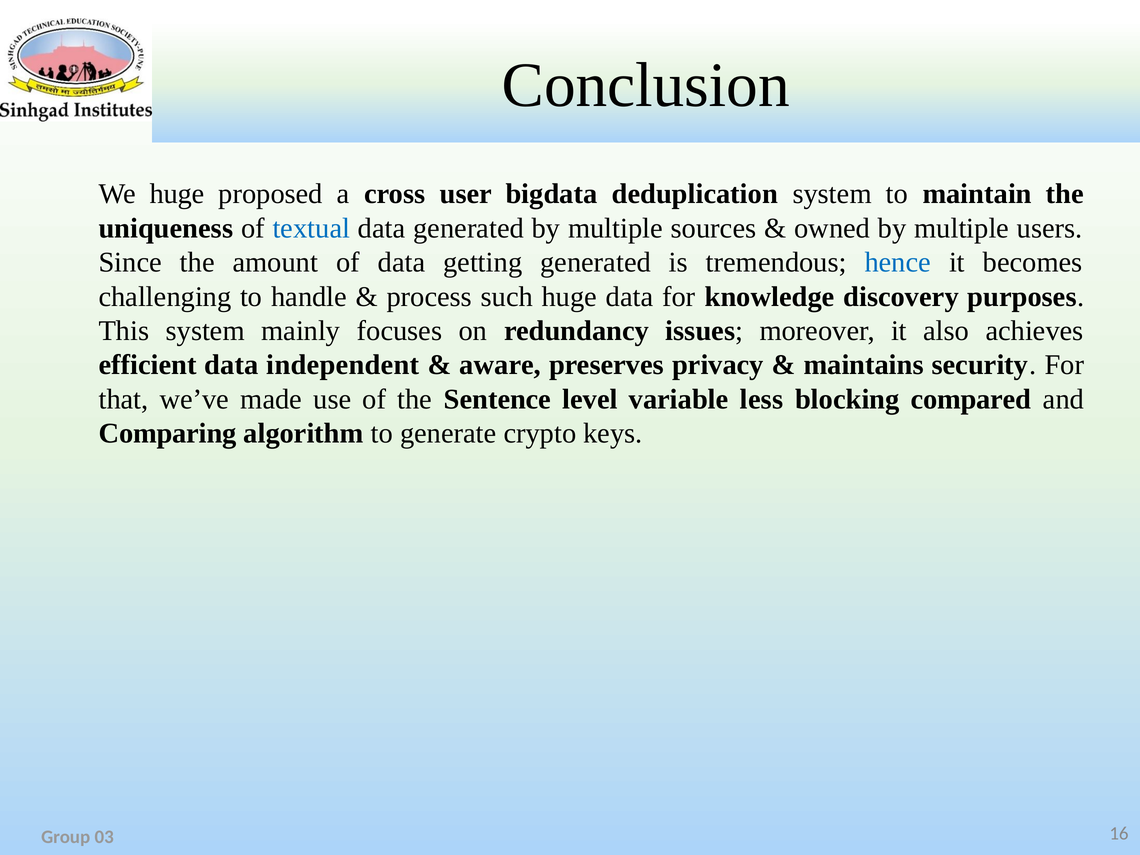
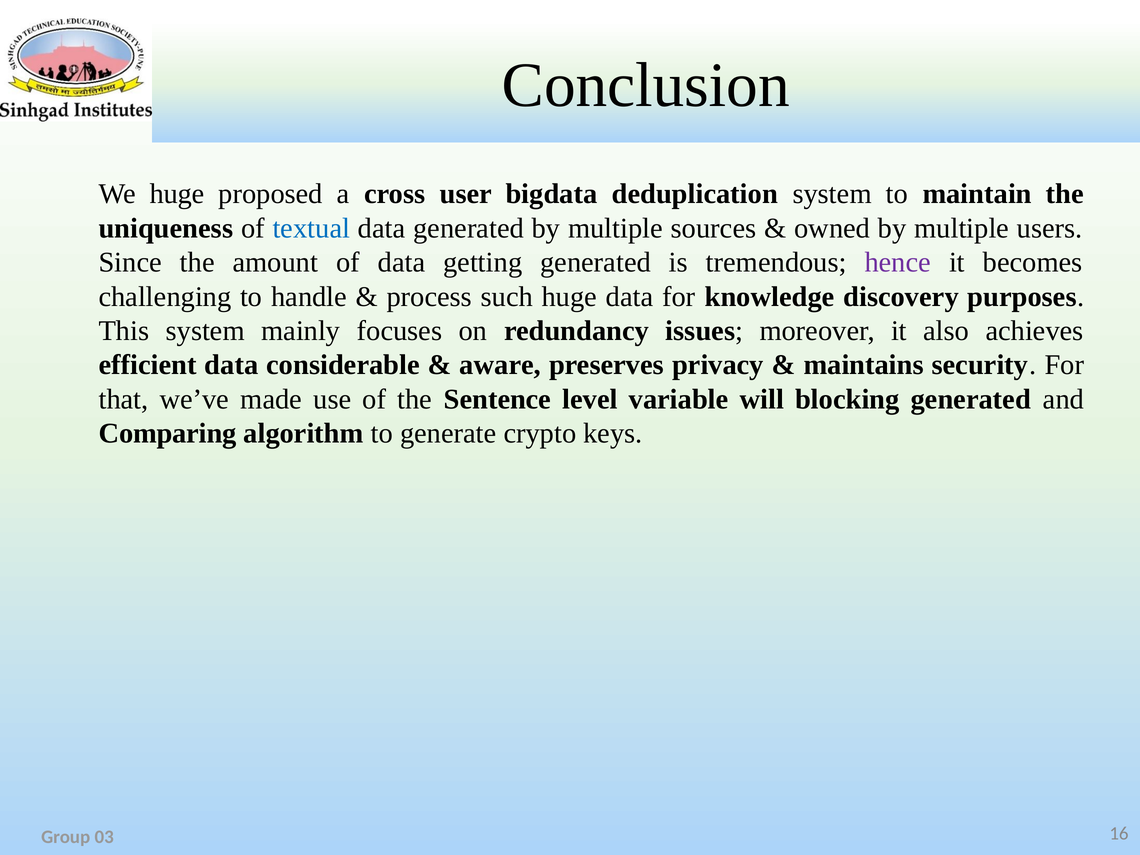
hence colour: blue -> purple (898, 262)
independent: independent -> considerable (343, 365)
less: less -> will (762, 399)
blocking compared: compared -> generated (971, 399)
